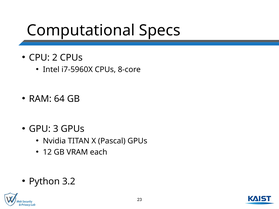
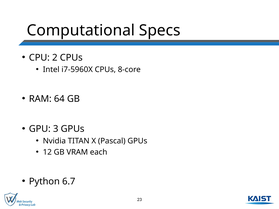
3.2: 3.2 -> 6.7 (69, 182)
